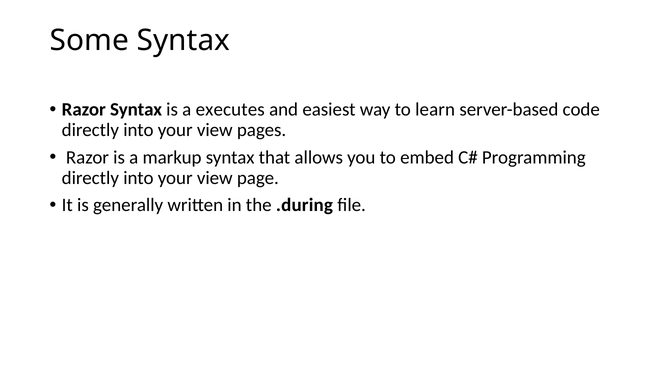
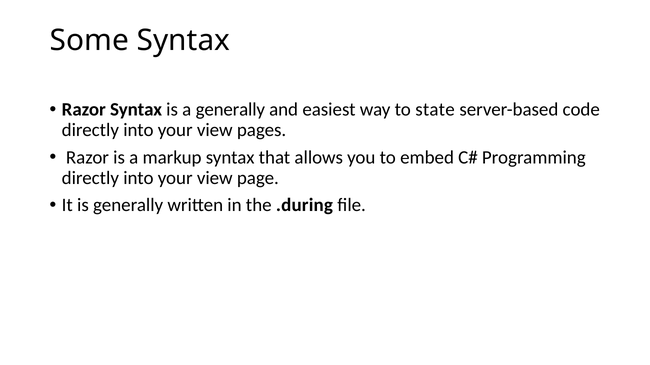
a executes: executes -> generally (230, 110)
learn: learn -> state (435, 110)
